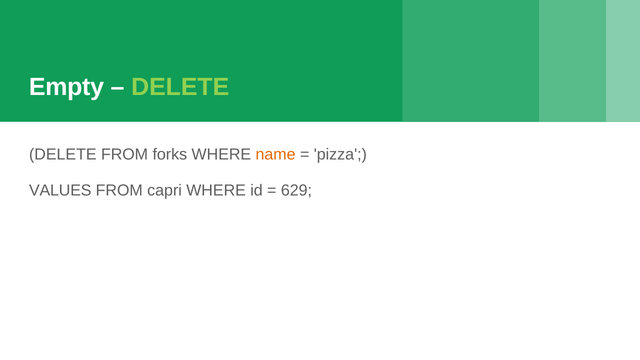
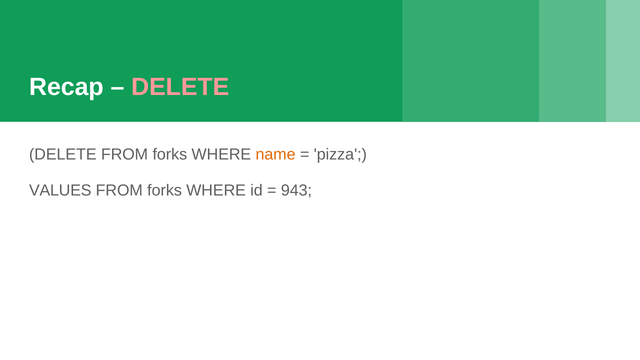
Empty: Empty -> Recap (66, 87)
DELETE colour: light green -> pink (180, 87)
capri: capri -> forks (165, 191)
629: 629 -> 943 (296, 191)
